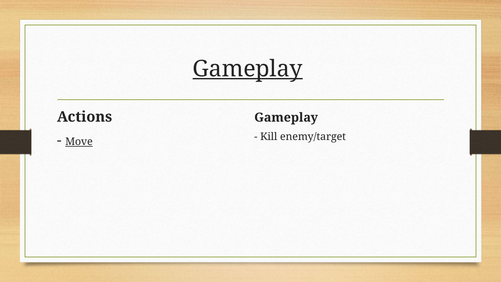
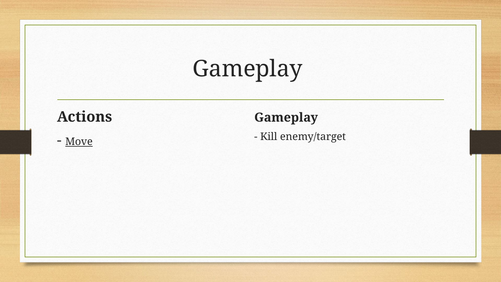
Gameplay underline: present -> none (248, 69)
